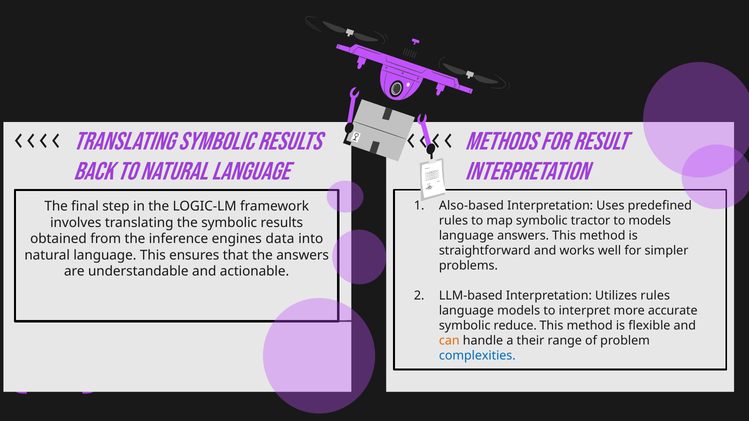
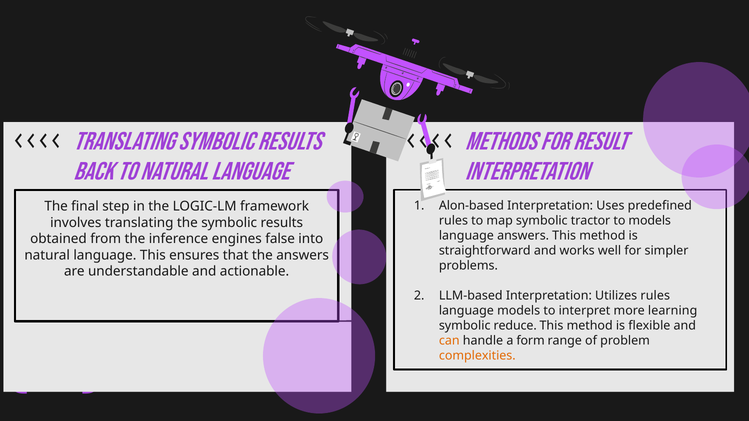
Also-based: Also-based -> Alon-based (471, 206)
data: data -> false (280, 239)
accurate: accurate -> learning (673, 311)
their: their -> form (531, 341)
complexities colour: blue -> orange (477, 356)
